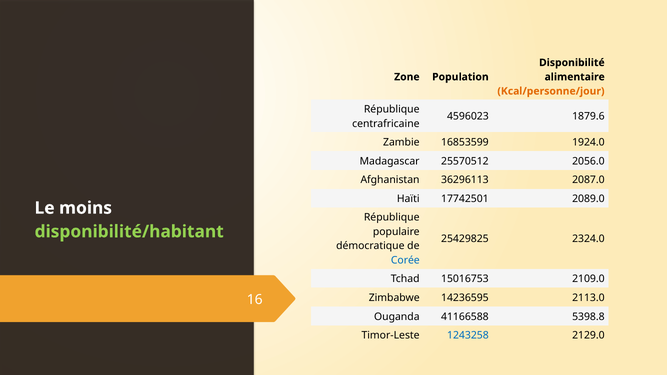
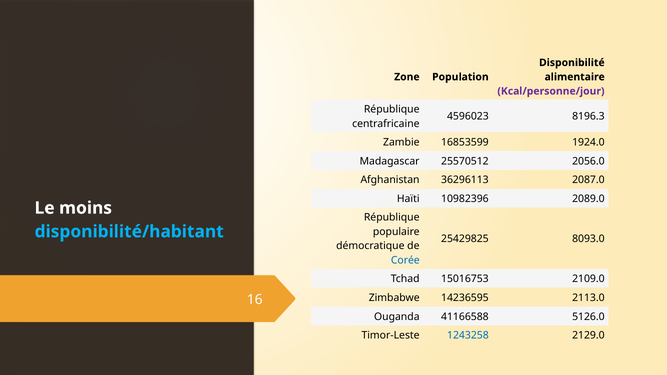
Kcal/personne/jour colour: orange -> purple (551, 91)
1879.6: 1879.6 -> 8196.3 (588, 117)
17742501: 17742501 -> 10982396 (465, 199)
disponibilité/habitant colour: light green -> light blue (129, 232)
2324.0: 2324.0 -> 8093.0 (588, 239)
5398.8: 5398.8 -> 5126.0 (588, 317)
